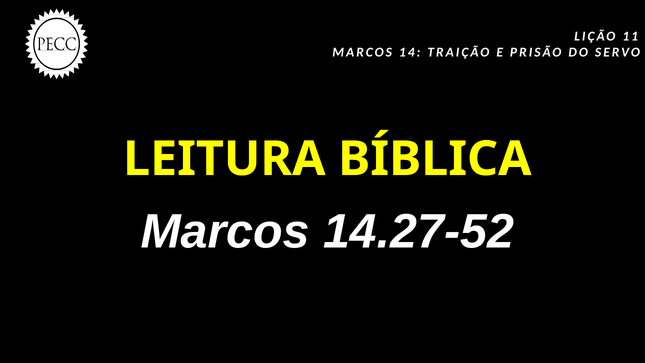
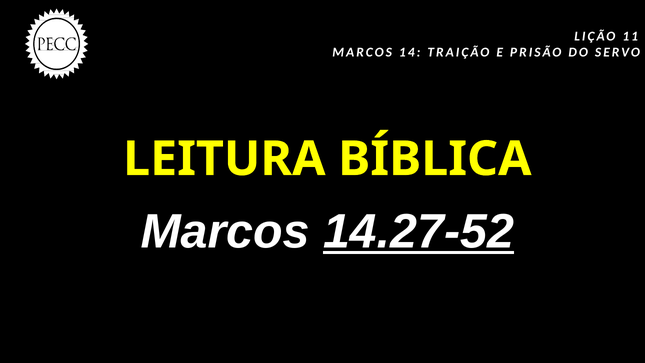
14.27-52 underline: none -> present (419, 232)
